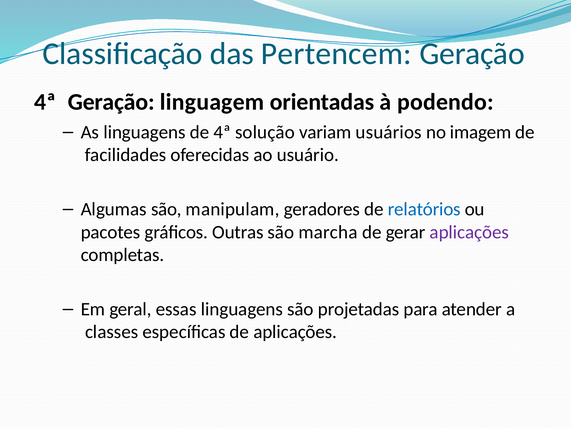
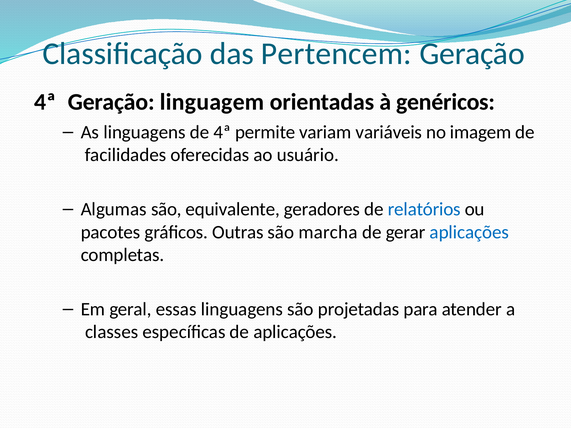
podendo: podendo -> genéricos (446, 102)
solução: solução -> permite (265, 132)
usuários: usuários -> variáveis (389, 132)
manipulam: manipulam -> equivalente (233, 209)
aplicações colour: purple -> blue (469, 232)
